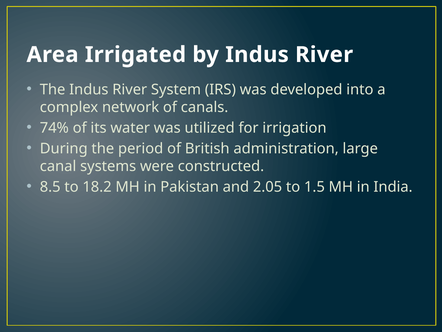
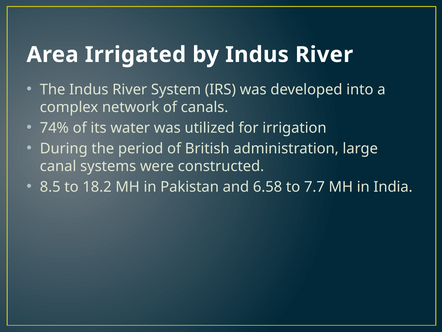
2.05: 2.05 -> 6.58 (268, 187)
1.5: 1.5 -> 7.7 (314, 187)
